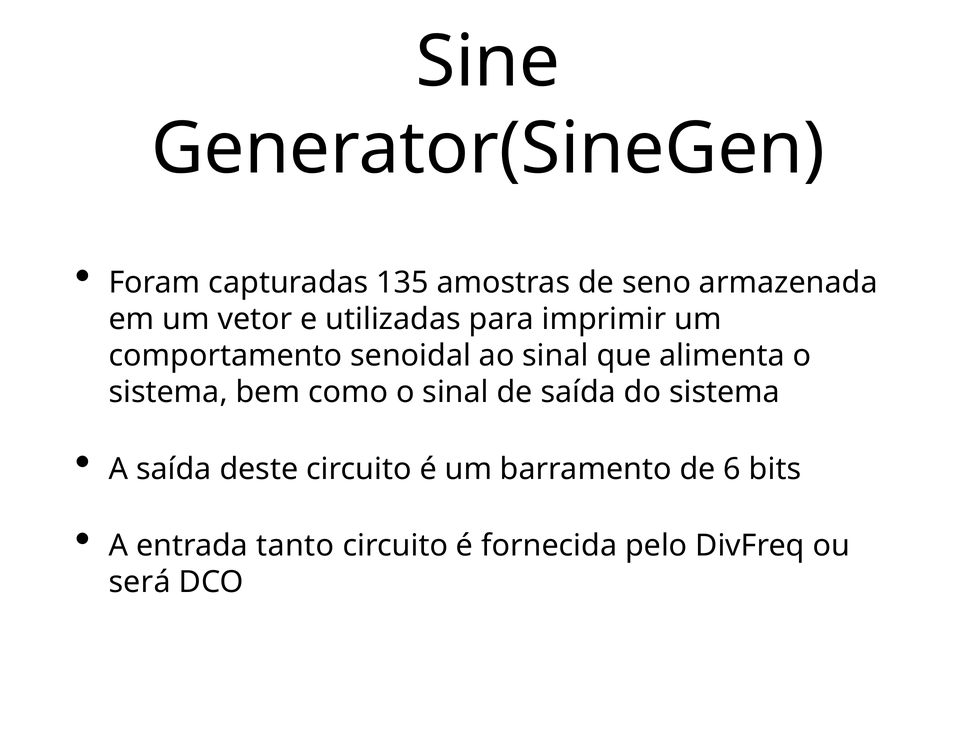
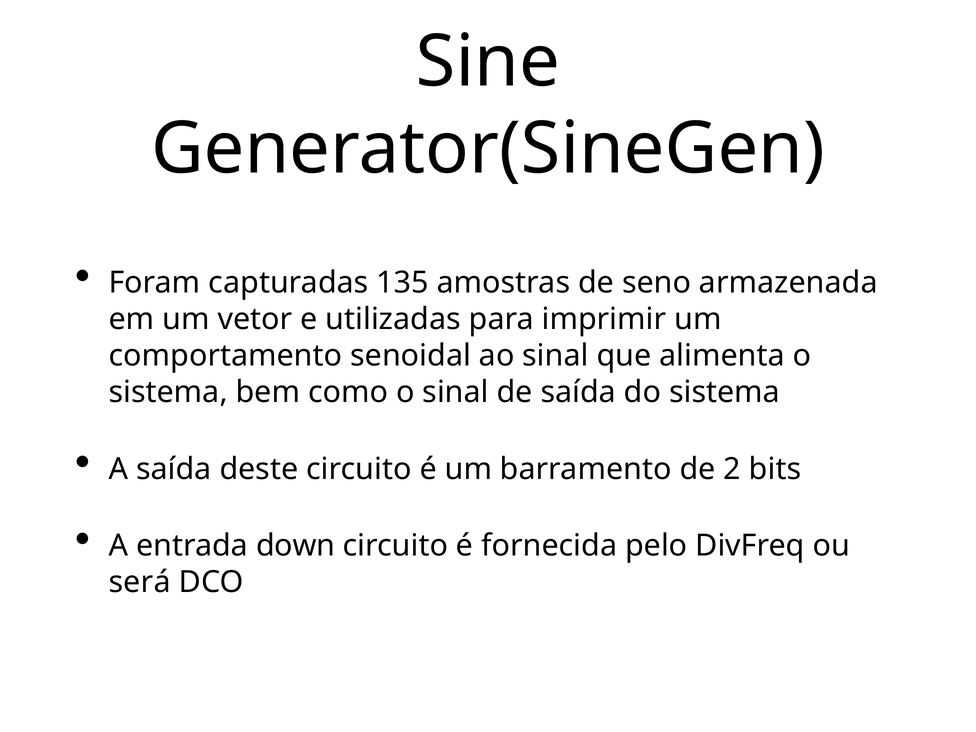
6: 6 -> 2 (732, 469)
tanto: tanto -> down (296, 546)
